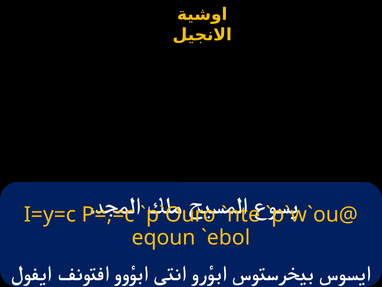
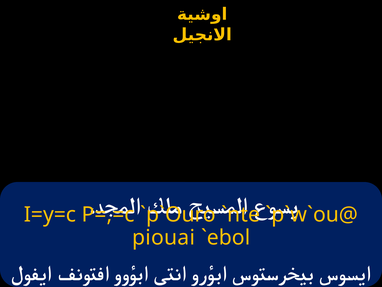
eqoun: eqoun -> piouai (164, 237)
